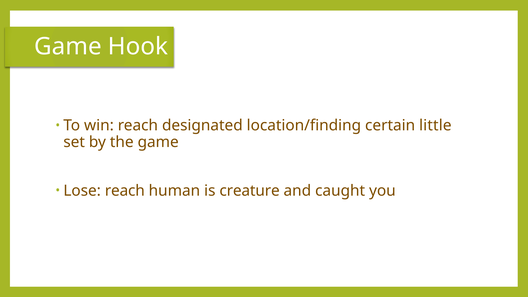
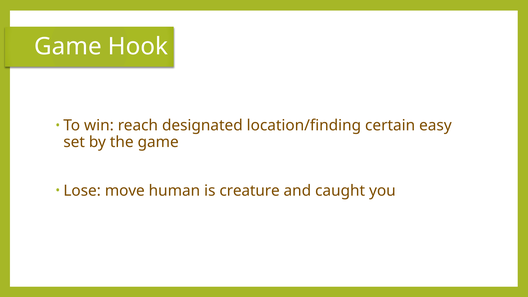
little: little -> easy (435, 125)
Lose reach: reach -> move (125, 191)
